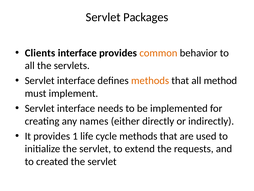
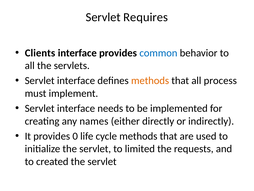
Packages: Packages -> Requires (146, 17)
common colour: orange -> blue (158, 53)
method: method -> process (220, 80)
1: 1 -> 0 (75, 136)
extend: extend -> limited (140, 148)
